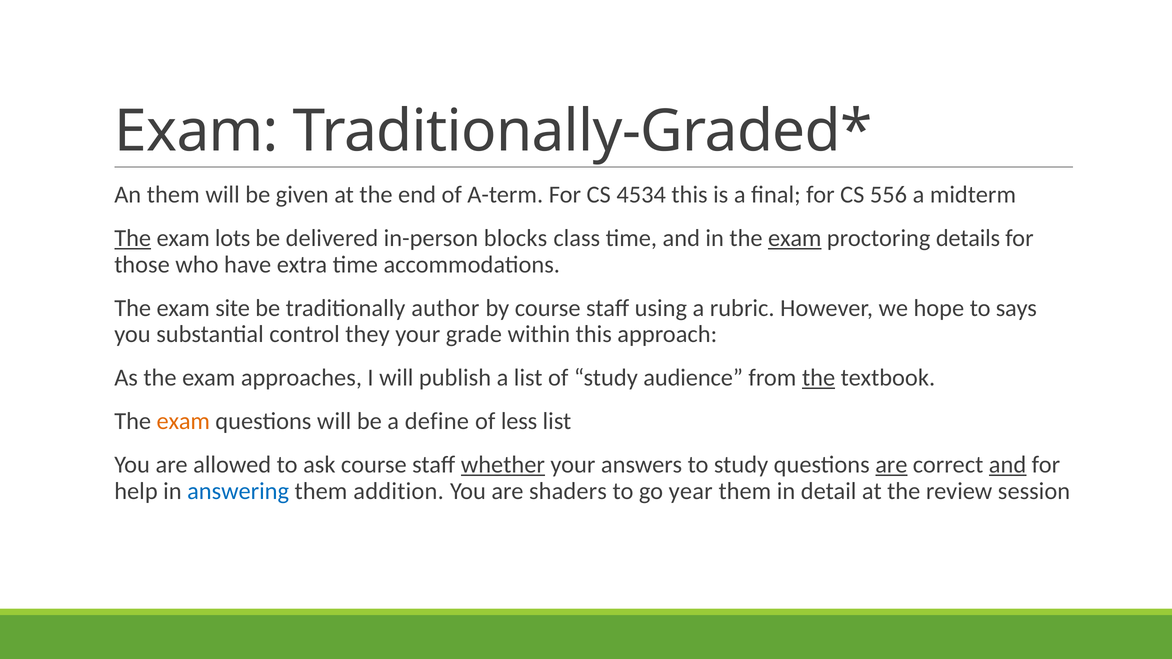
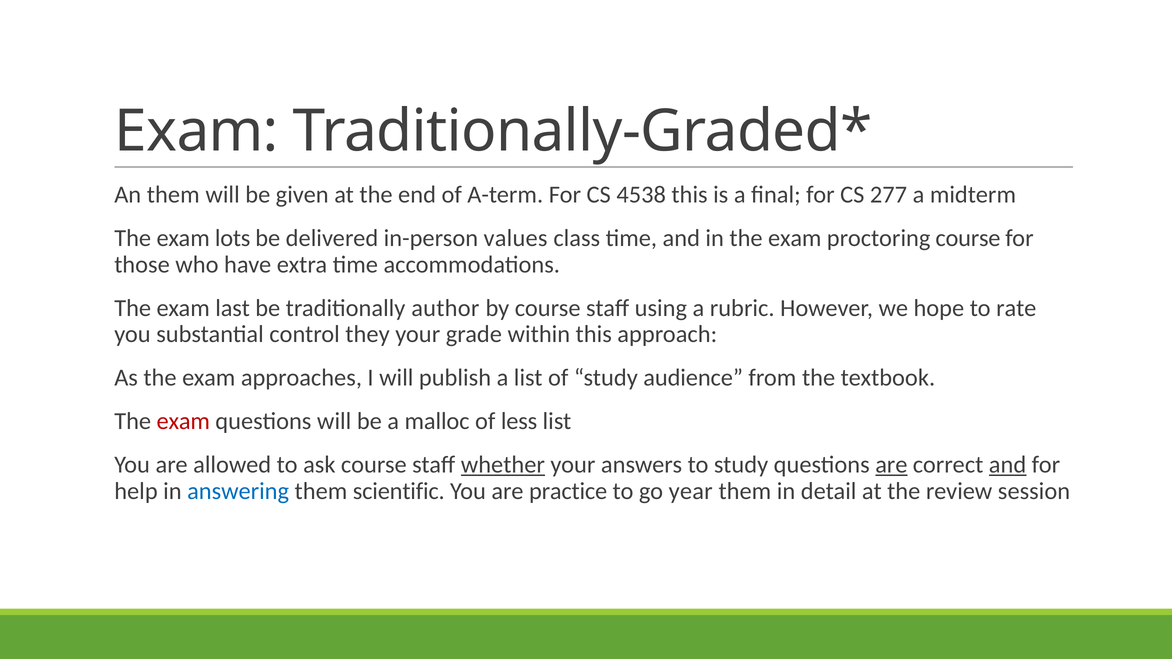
4534: 4534 -> 4538 (641, 195)
556: 556 -> 277 (888, 195)
The underline: present -> none (133, 238)
blocks: blocks -> values (516, 238)
exam underline: present -> none (795, 238)
proctoring details: details -> course (968, 238)
site: site -> last (233, 308)
says: says -> rate (1016, 308)
the underline: present -> none (819, 378)
exam colour: orange -> red (183, 421)
define: define -> malloc (437, 421)
addition: addition -> scientific (399, 491)
shaders: shaders -> practice (568, 491)
